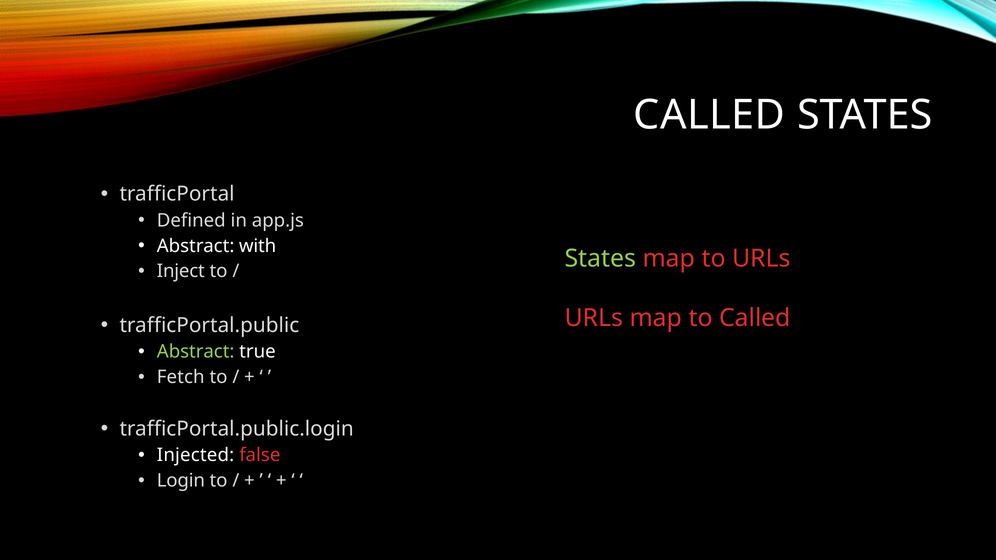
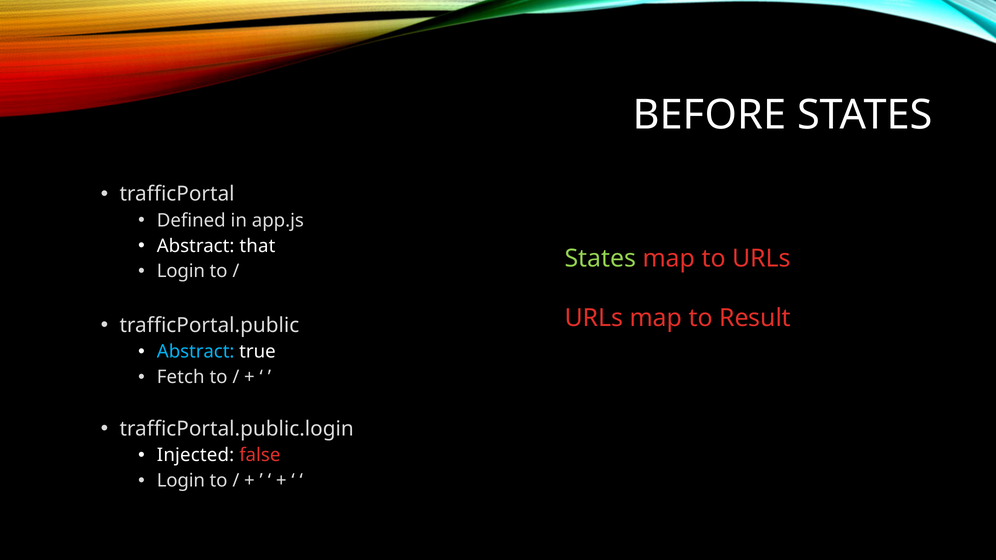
CALLED: CALLED -> BEFORE (709, 115)
with: with -> that (257, 246)
Inject: Inject -> Login (181, 271)
to Called: Called -> Result (755, 318)
Abstract colour: light green -> light blue (196, 352)
